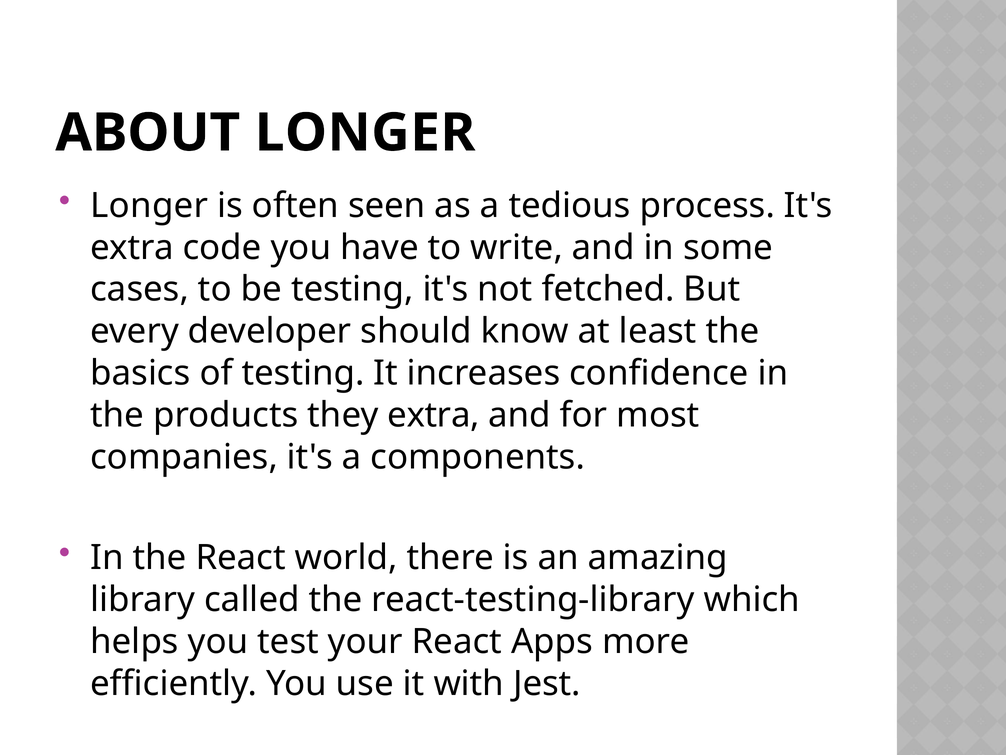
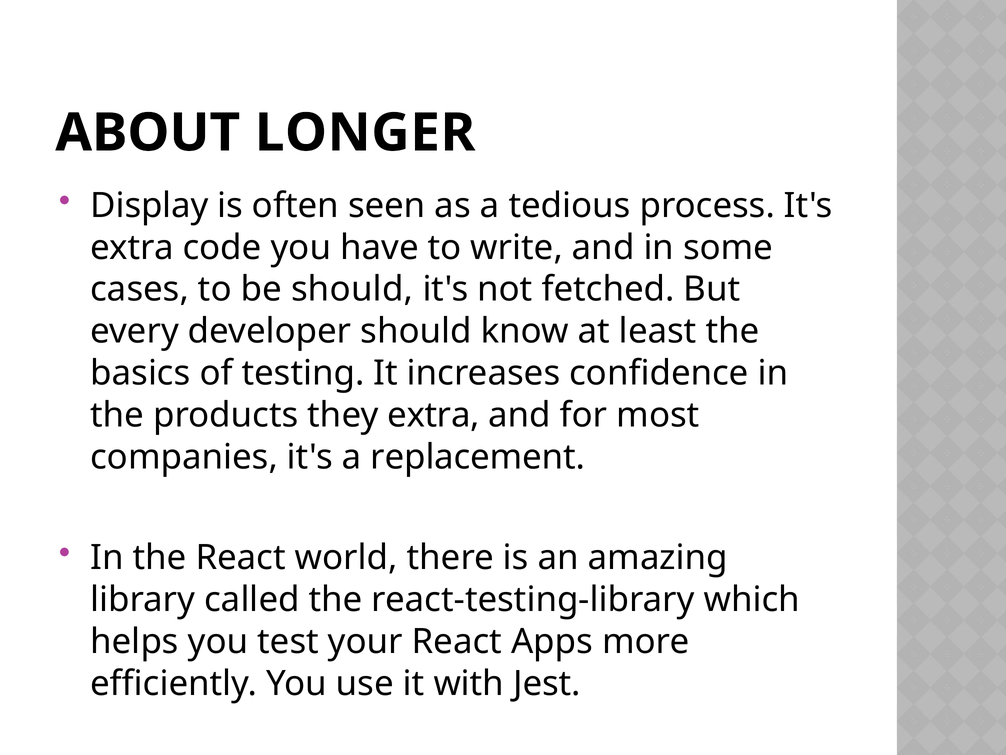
Longer: Longer -> Display (149, 205)
be testing: testing -> should (352, 289)
components: components -> replacement (478, 457)
